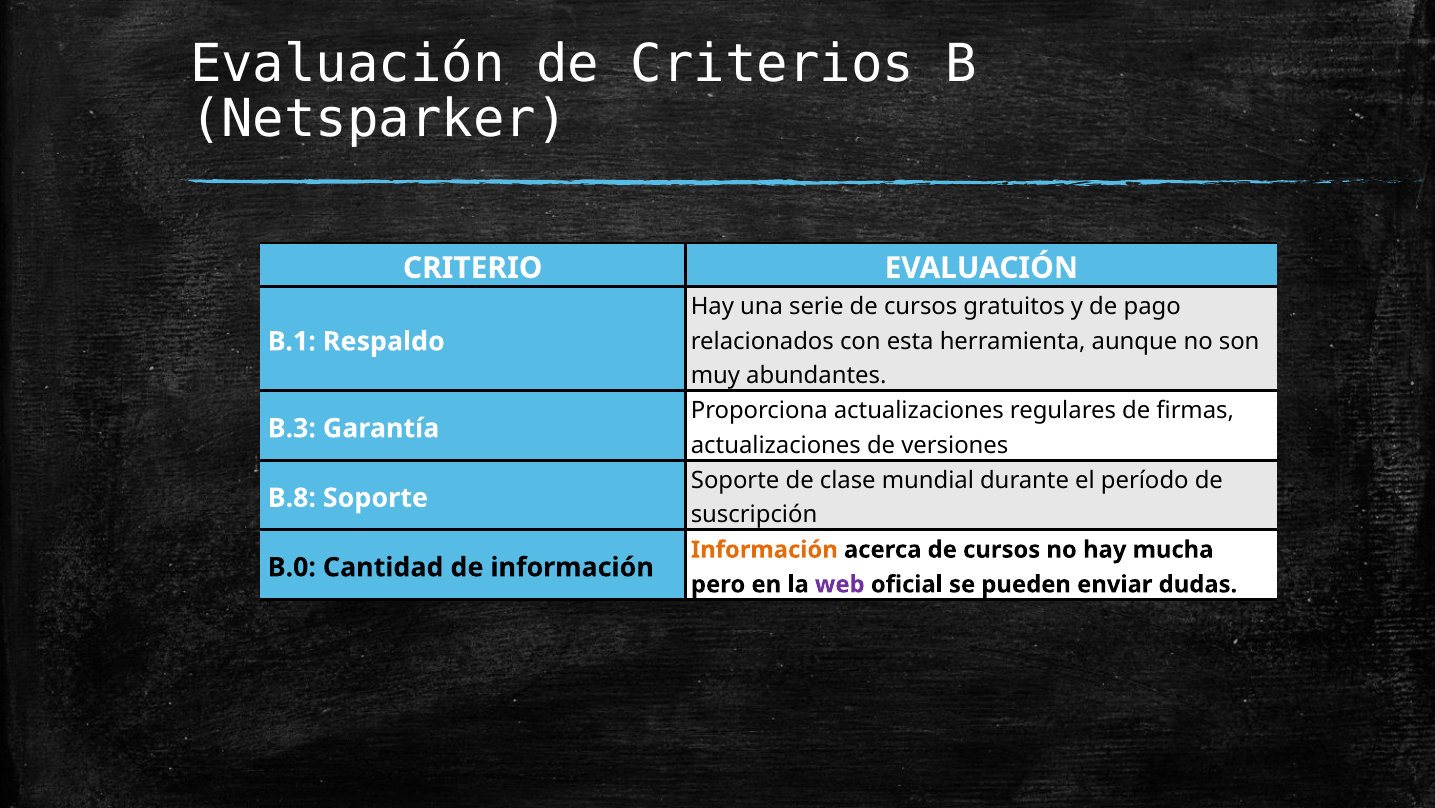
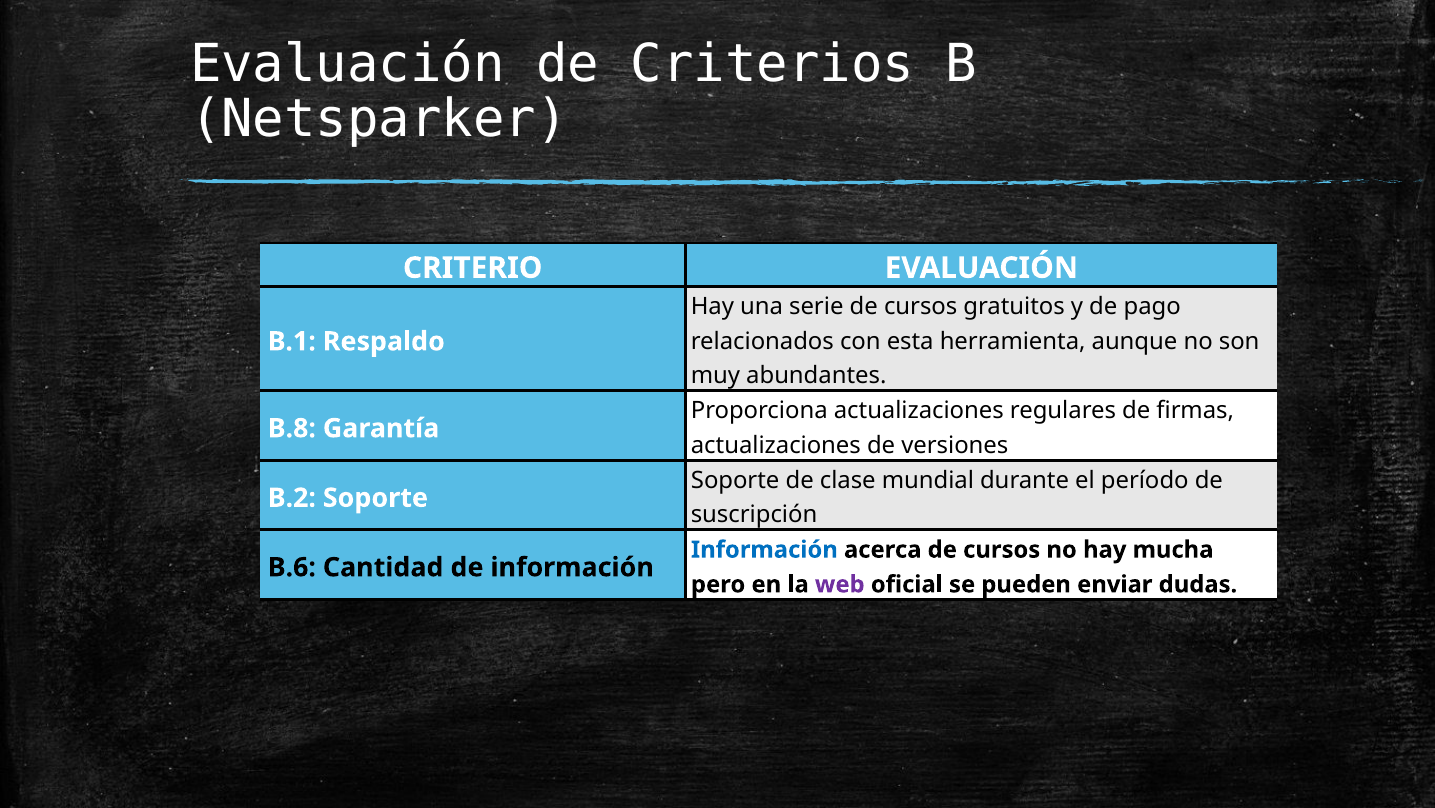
B.3: B.3 -> B.8 (292, 428)
B.8: B.8 -> B.2 (292, 498)
Información colour: orange -> blue (764, 549)
B.0: B.0 -> B.6 (292, 567)
